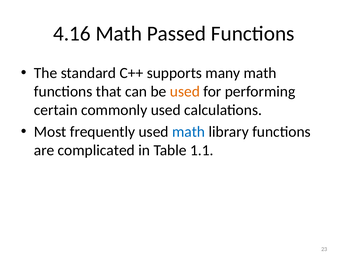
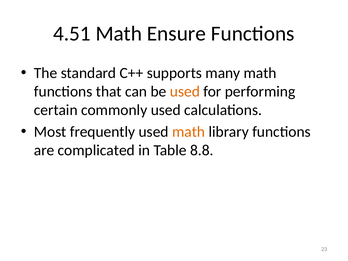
4.16: 4.16 -> 4.51 (72, 34)
Passed: Passed -> Ensure (176, 34)
math colour: blue -> orange (189, 132)
1.1: 1.1 -> 8.8 (202, 150)
